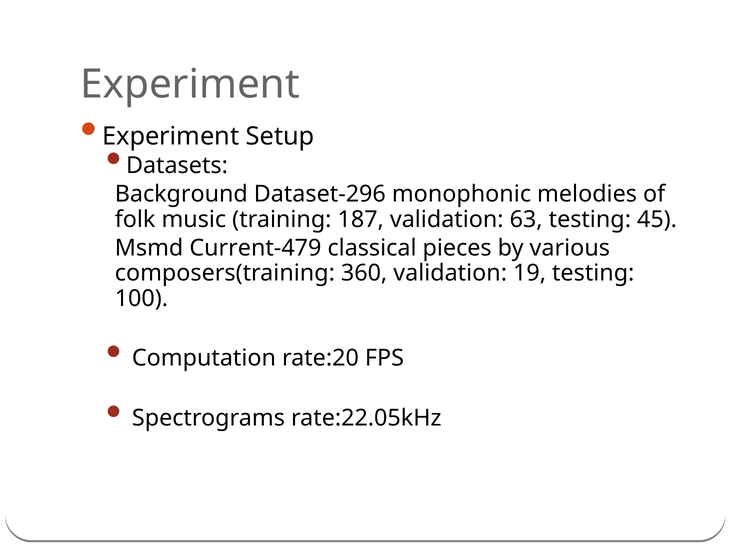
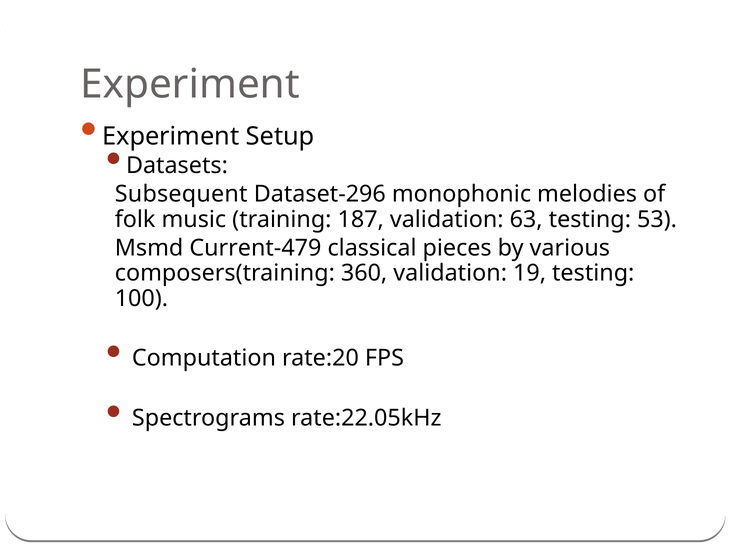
Background: Background -> Subsequent (181, 194)
45: 45 -> 53 (657, 220)
